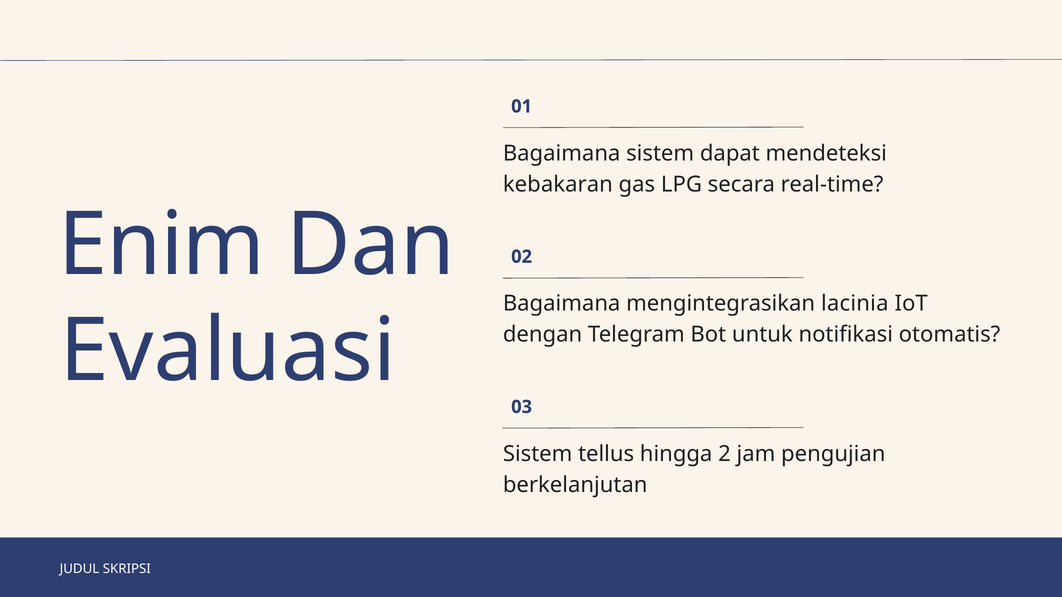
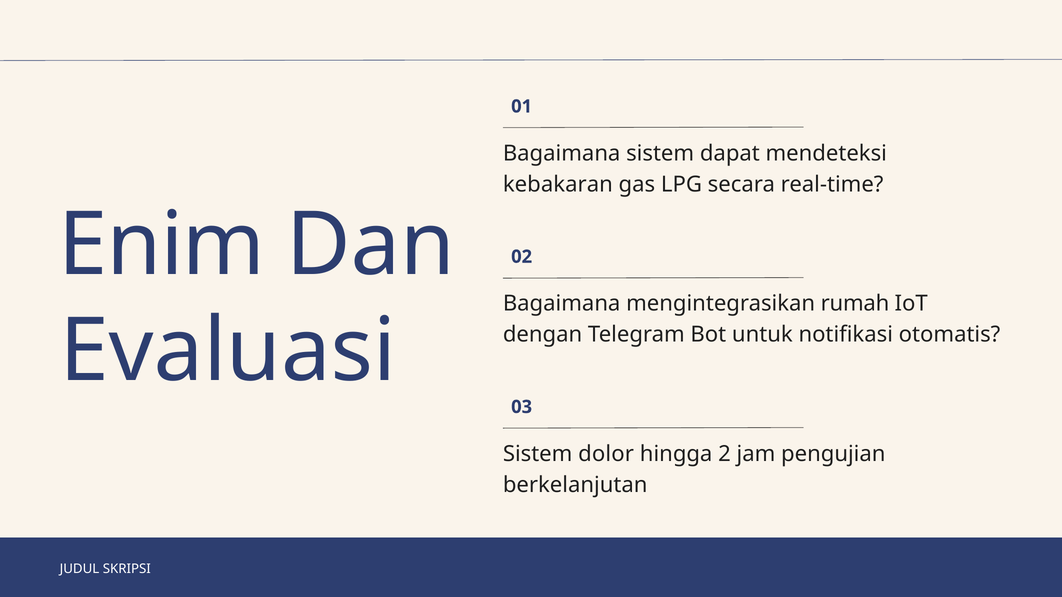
lacinia: lacinia -> rumah (855, 304)
tellus: tellus -> dolor (606, 454)
